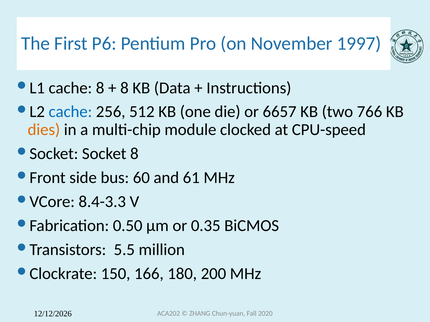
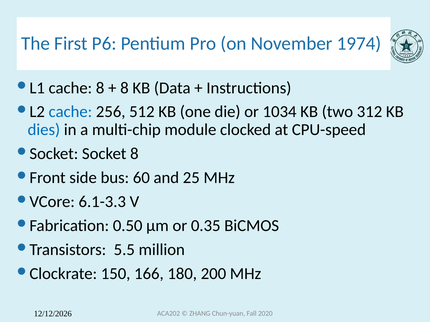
1997: 1997 -> 1974 (359, 44)
6657: 6657 -> 1034 (280, 112)
766: 766 -> 312 (370, 112)
dies colour: orange -> blue (44, 130)
61: 61 -> 25 (191, 178)
8.4-3.3: 8.4-3.3 -> 6.1-3.3 (102, 202)
